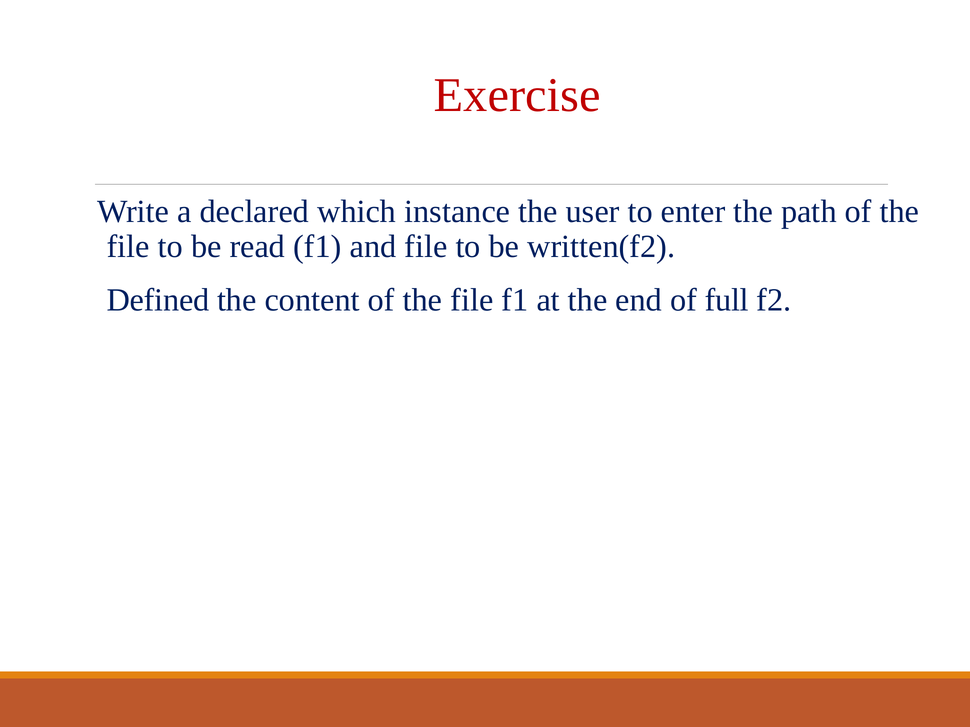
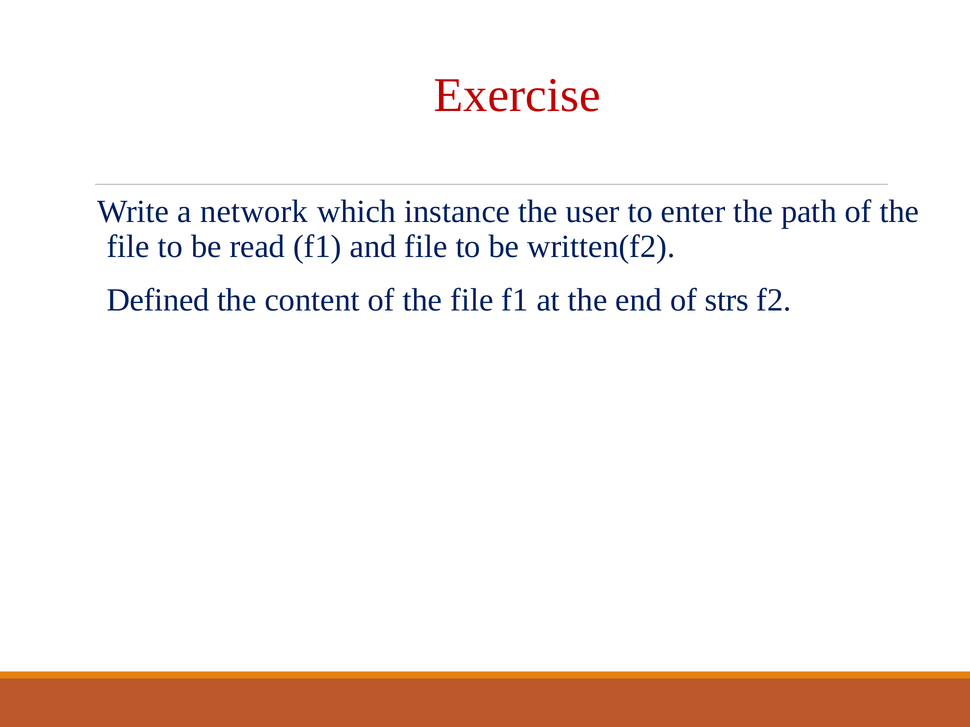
declared: declared -> network (254, 212)
full: full -> strs (727, 300)
